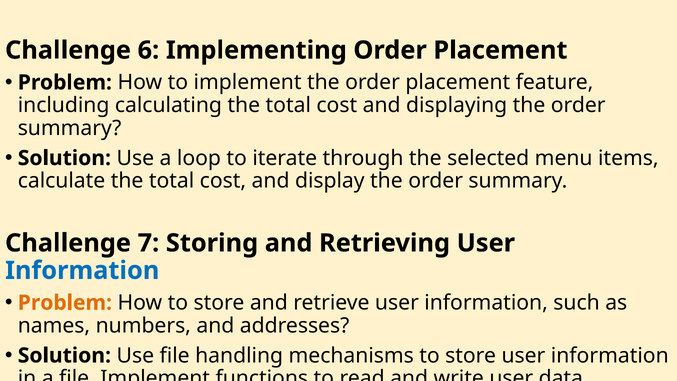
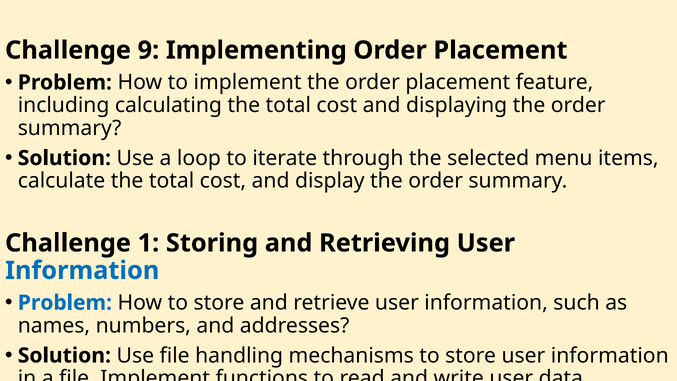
6: 6 -> 9 (148, 50)
7: 7 -> 1 (148, 243)
Problem colour: orange -> blue (65, 303)
